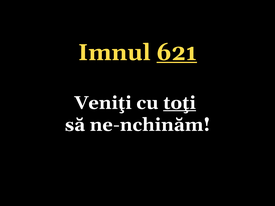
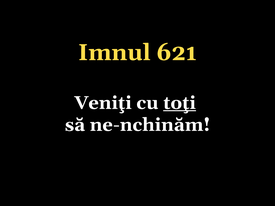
621 underline: present -> none (177, 53)
